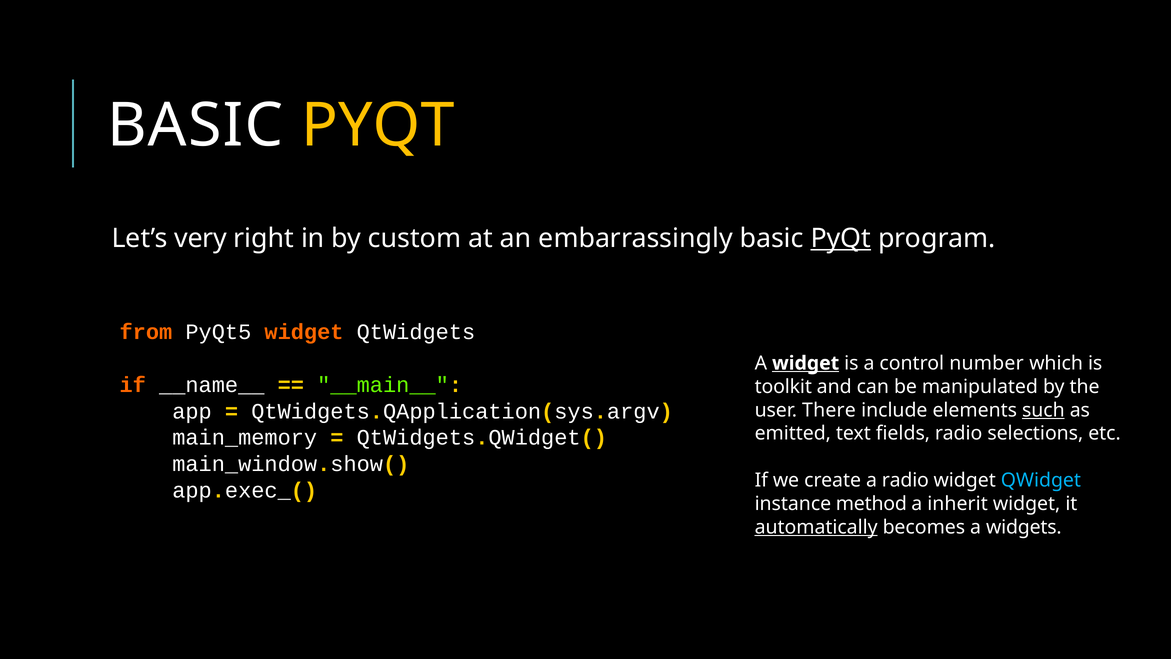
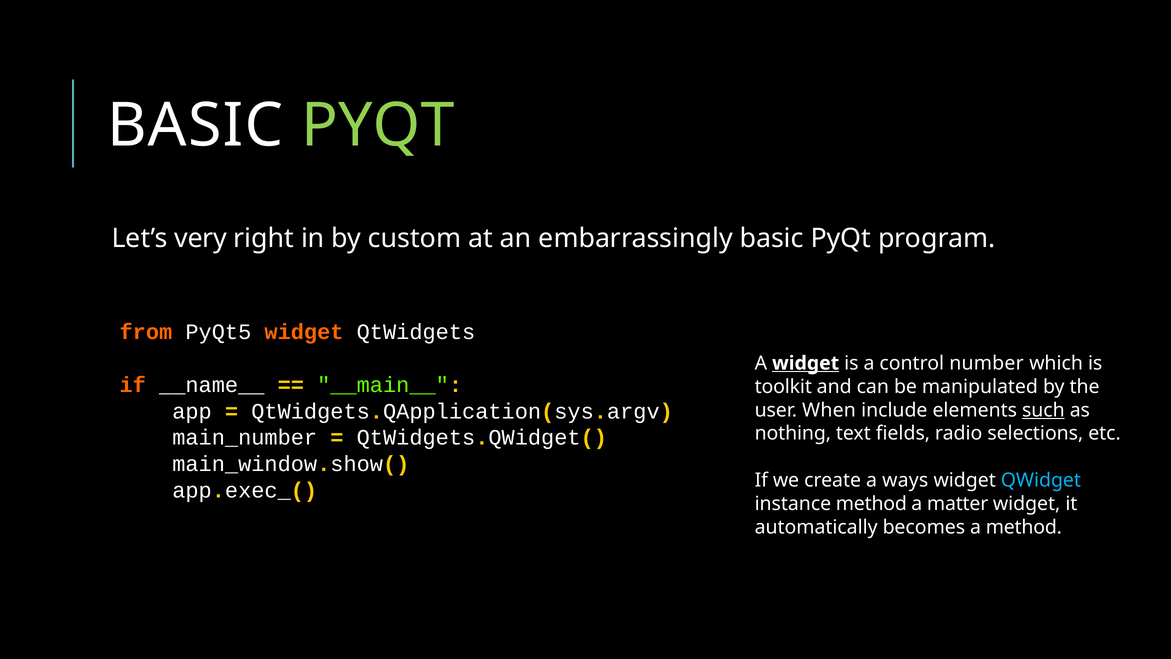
PYQT colour: yellow -> light green (378, 126)
PyQt underline: present -> none (841, 238)
There: There -> When (829, 410)
emitted: emitted -> nothing (793, 433)
main_memory: main_memory -> main_number (245, 437)
a radio: radio -> ways (905, 480)
inherit: inherit -> matter (958, 503)
automatically underline: present -> none (816, 527)
a widgets: widgets -> method (1024, 527)
